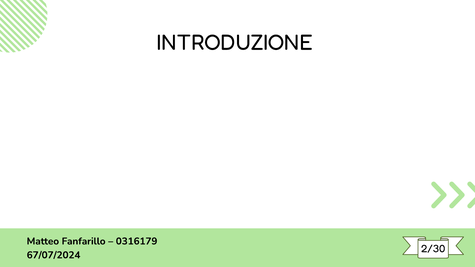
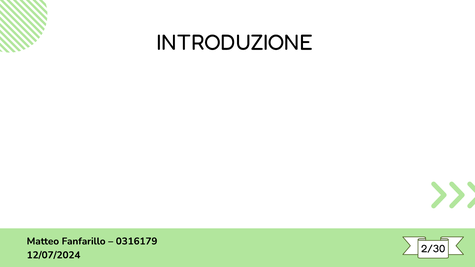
67/07/2024: 67/07/2024 -> 12/07/2024 (54, 255)
